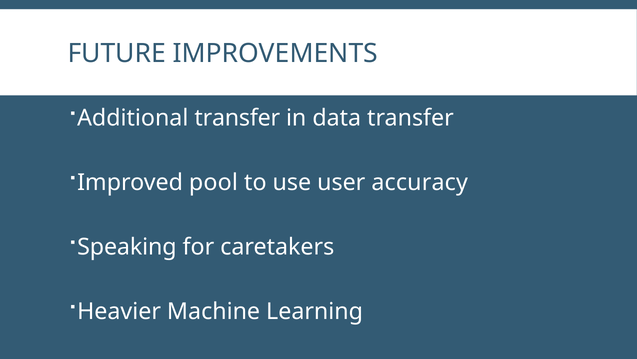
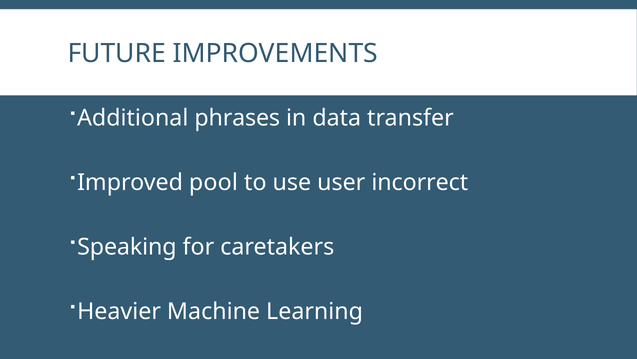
Additional transfer: transfer -> phrases (237, 118)
accuracy: accuracy -> incorrect (420, 182)
